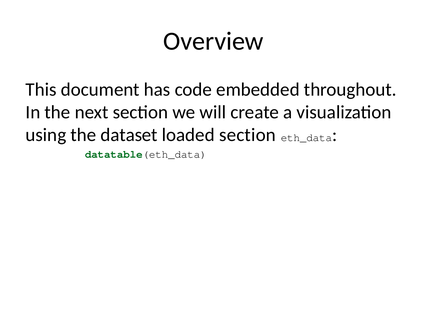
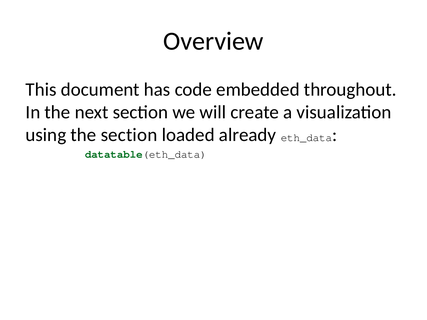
the dataset: dataset -> section (129, 135)
loaded section: section -> already (248, 135)
